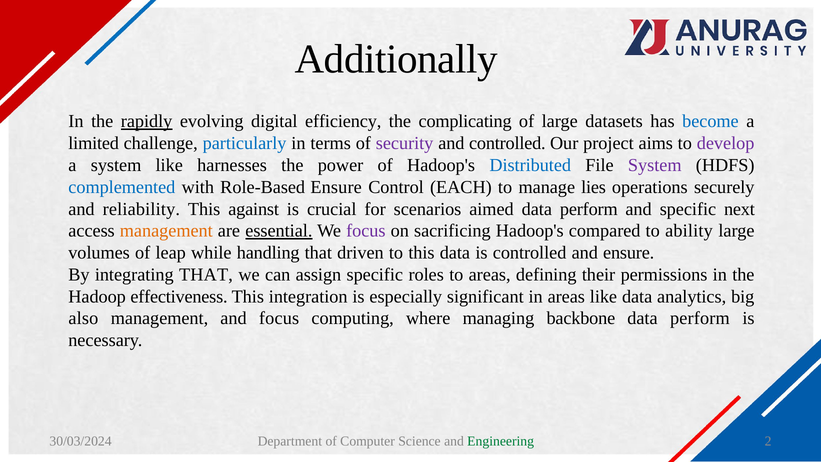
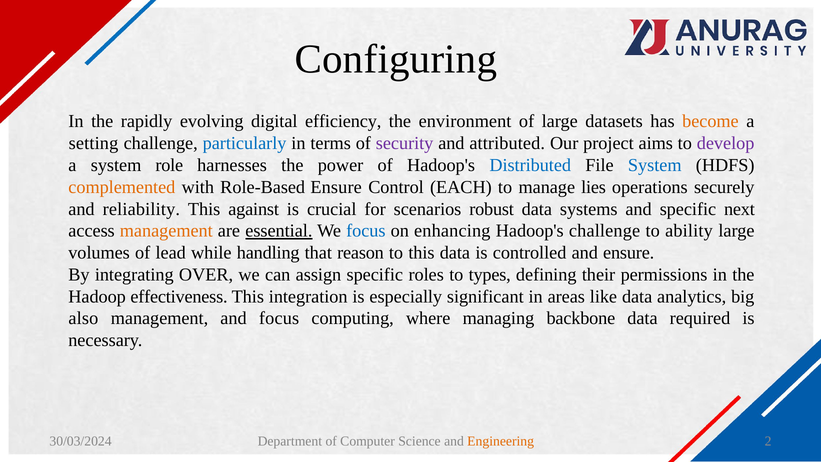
Additionally: Additionally -> Configuring (396, 59)
rapidly underline: present -> none (147, 121)
complicating: complicating -> environment (465, 121)
become colour: blue -> orange (710, 121)
limited: limited -> setting (93, 143)
and controlled: controlled -> attributed (507, 143)
system like: like -> role (169, 165)
System colour: purple -> blue (655, 165)
complemented colour: blue -> orange (122, 187)
aimed: aimed -> robust (492, 209)
perform: perform -> systems (589, 209)
focus colour: purple -> blue (366, 231)
sacrificing: sacrificing -> enhancing (452, 231)
Hadoop's compared: compared -> challenge (605, 231)
leap: leap -> lead (171, 253)
driven: driven -> reason (361, 253)
integrating THAT: THAT -> OVER (206, 275)
to areas: areas -> types (490, 275)
perform: perform -> required (700, 318)
Engineering colour: green -> orange (501, 441)
